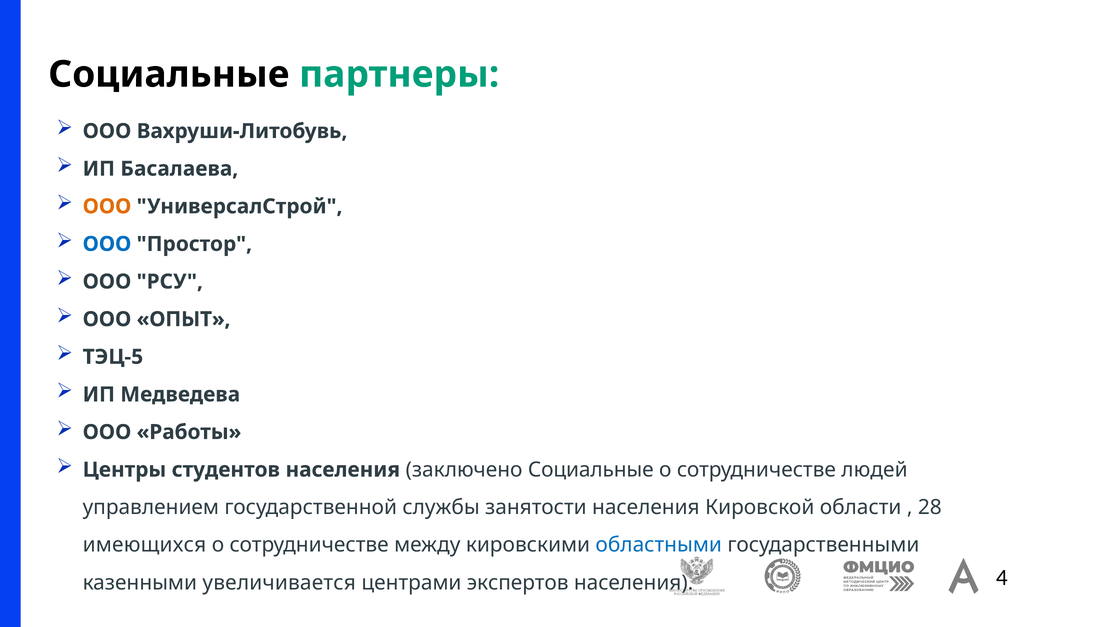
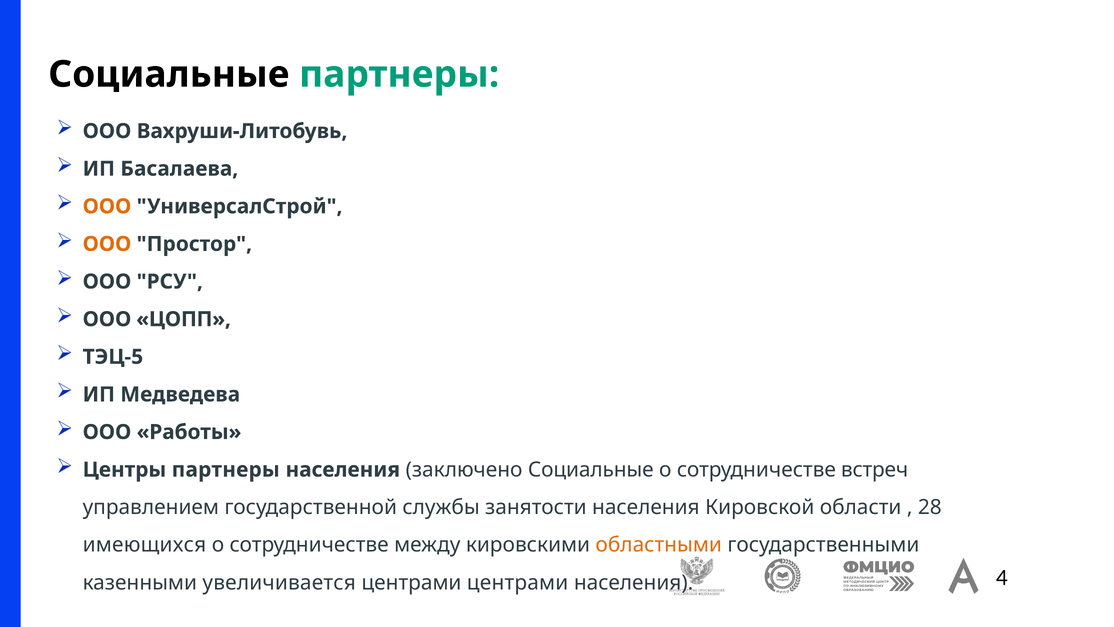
ООО colour: blue -> orange (107, 244)
ОПЫТ: ОПЫТ -> ЦОПП (184, 319)
Центры студентов: студентов -> партнеры (226, 469)
людей: людей -> встреч (875, 469)
областными colour: blue -> orange (659, 545)
центрами экспертов: экспертов -> центрами (518, 582)
